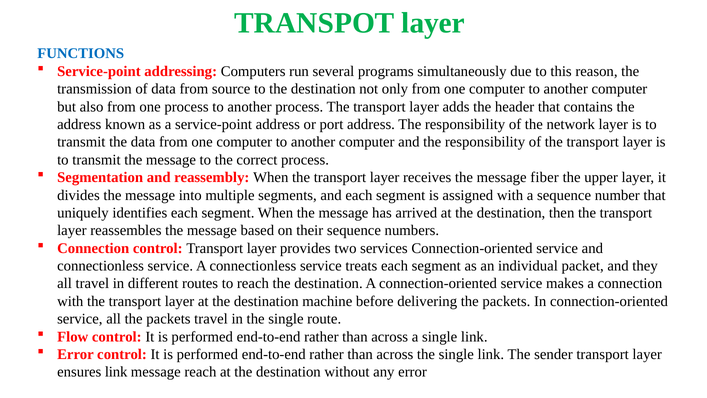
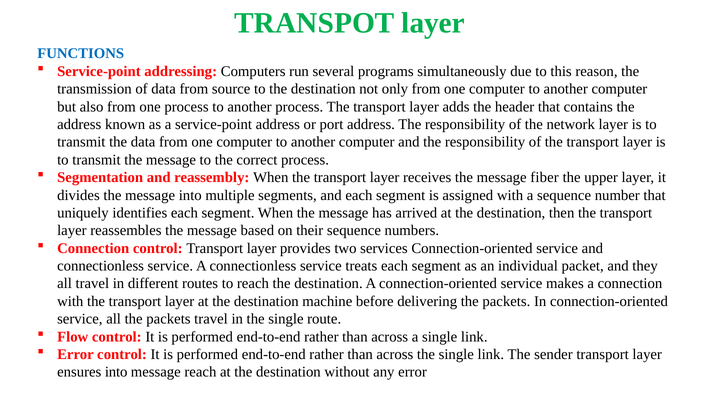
ensures link: link -> into (116, 372)
